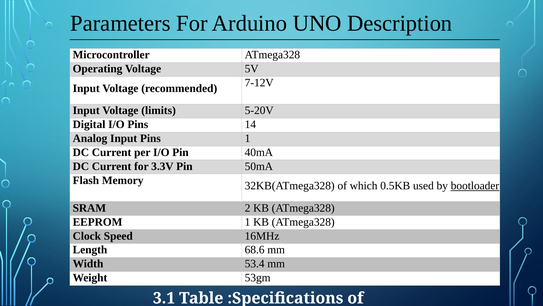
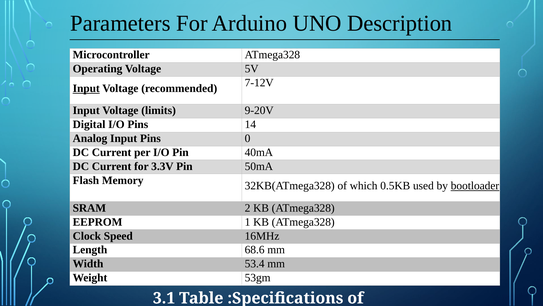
Input underline: none -> present (86, 88)
5-20V: 5-20V -> 9-20V (259, 110)
Pins 1: 1 -> 0 (248, 138)
